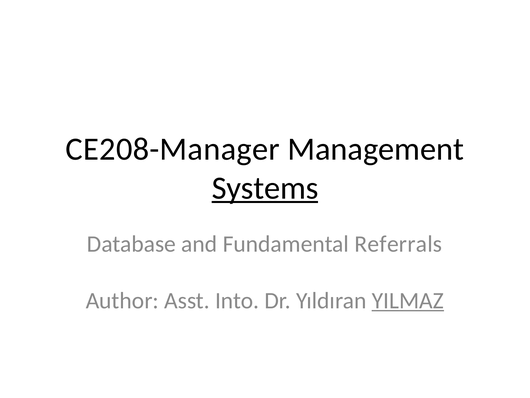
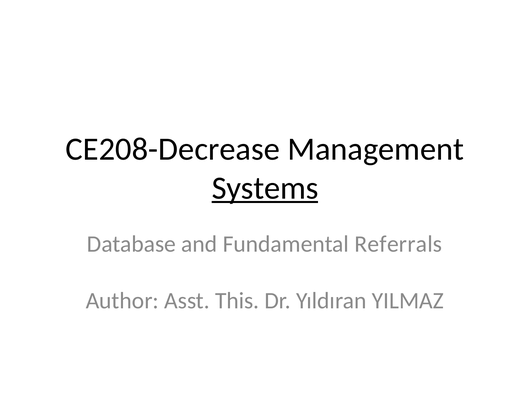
CE208-Manager: CE208-Manager -> CE208-Decrease (173, 149)
Into: Into -> This (237, 300)
YILMAZ underline: present -> none (408, 300)
